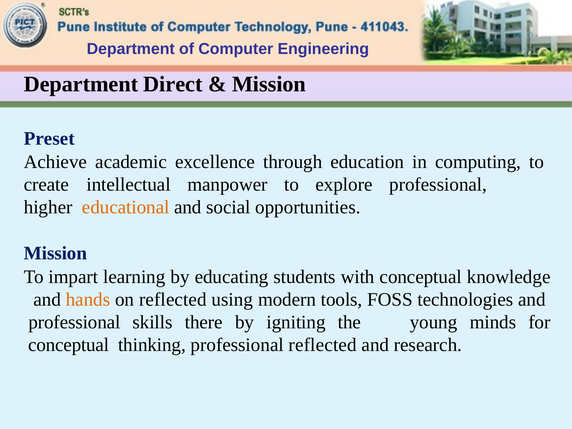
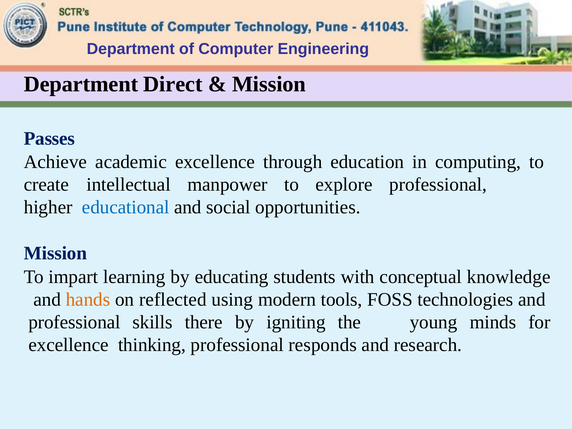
Preset: Preset -> Passes (49, 139)
educational colour: orange -> blue (126, 207)
conceptual: conceptual -> excellence (69, 345)
professional reflected: reflected -> responds (323, 345)
